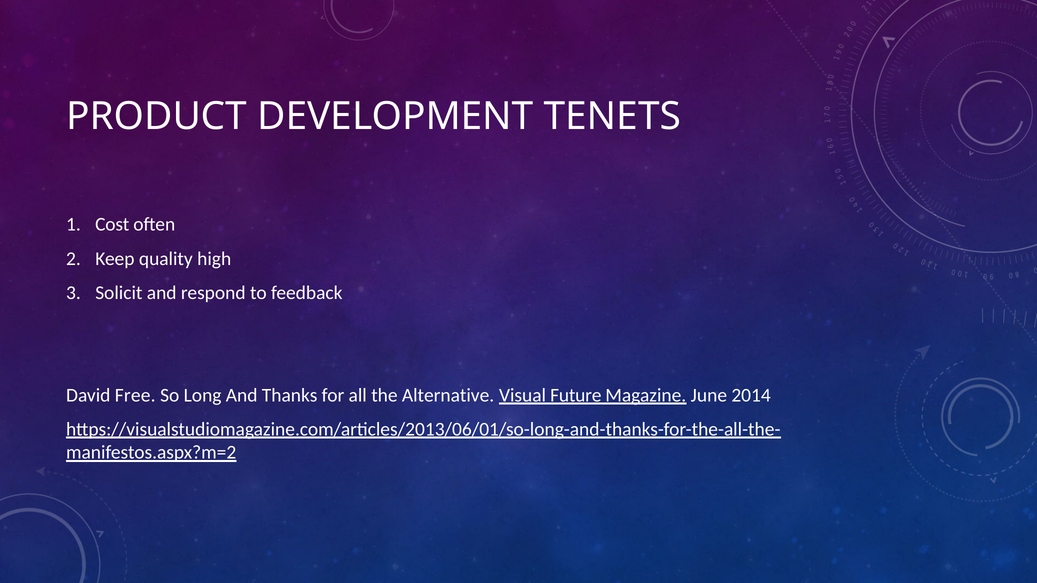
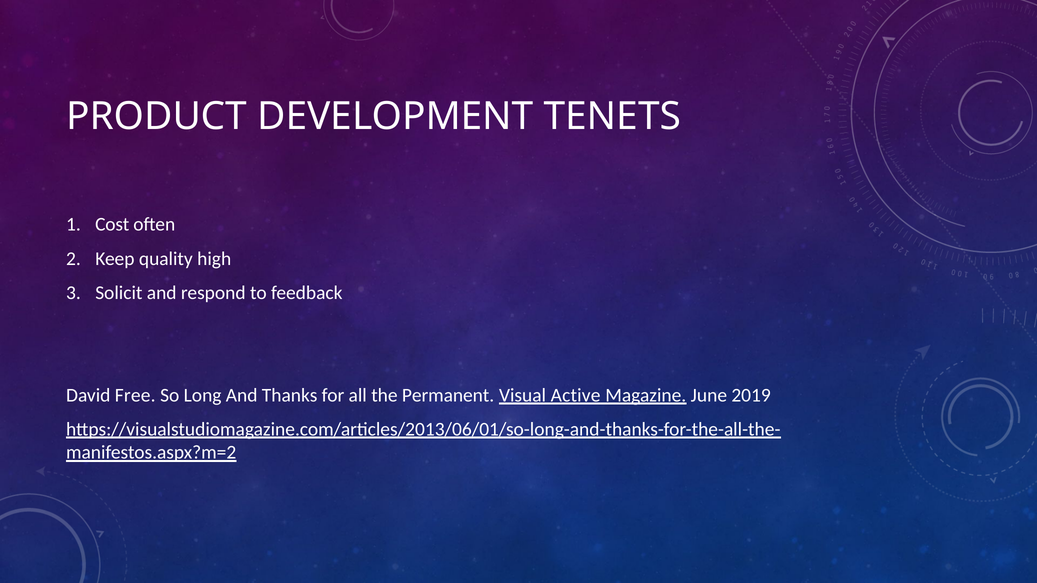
Alternative: Alternative -> Permanent (448, 395)
Future: Future -> Active (576, 395)
2014: 2014 -> 2019 (751, 395)
